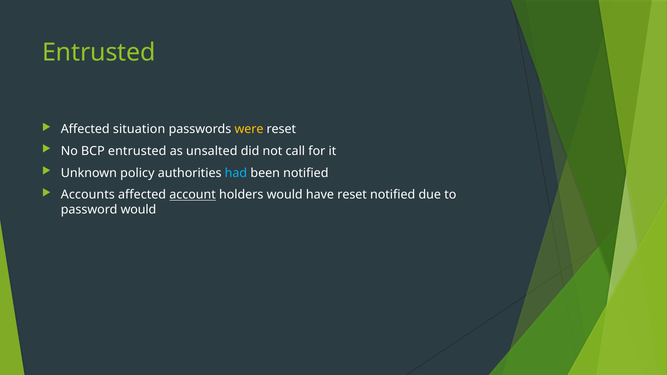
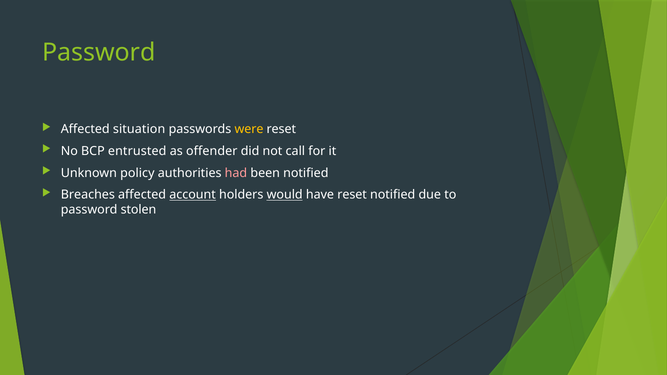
Entrusted: Entrusted -> Password (99, 53)
unsalted: unsalted -> offender (212, 151)
had colour: light blue -> pink (236, 173)
Accounts: Accounts -> Breaches (88, 195)
would underline: none -> present (285, 195)
password would: would -> stolen (138, 210)
